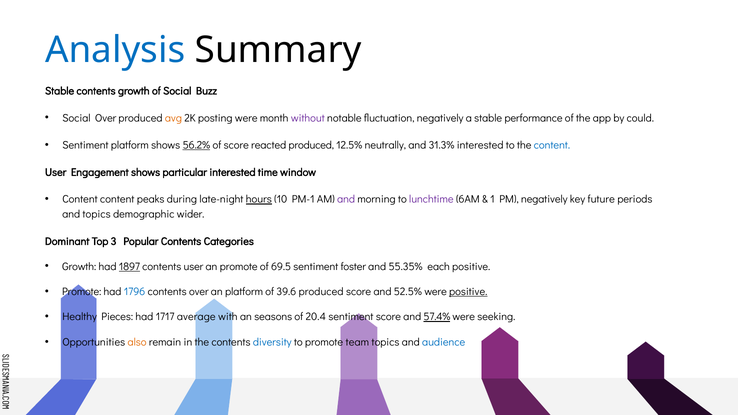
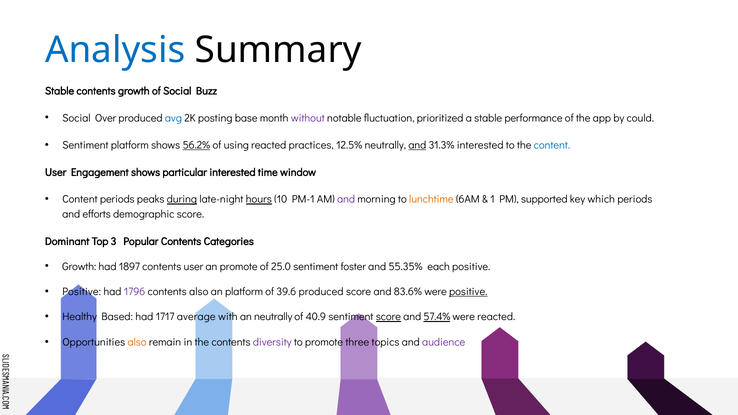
avg colour: orange -> blue (173, 118)
posting were: were -> base (246, 118)
fluctuation negatively: negatively -> prioritized (440, 118)
of score: score -> using (236, 145)
reacted produced: produced -> practices (311, 145)
and underline: none -> present (417, 145)
Content content: content -> periods (117, 199)
during underline: none -> present (182, 199)
lunchtime colour: purple -> orange (431, 199)
PM negatively: negatively -> supported (544, 199)
future: future -> which (601, 199)
and topics: topics -> efforts (97, 214)
demographic wider: wider -> score (191, 214)
1897 underline: present -> none (129, 267)
69.5: 69.5 -> 25.0 (281, 267)
Promote: Promote -> Positive (82, 292)
1796 colour: blue -> purple (135, 292)
contents over: over -> also (199, 292)
52.5%: 52.5% -> 83.6% (408, 292)
Pieces: Pieces -> Based (117, 317)
an seasons: seasons -> neutrally (273, 317)
20.4: 20.4 -> 40.9 (316, 317)
score underline: none -> present (388, 317)
were seeking: seeking -> reacted (496, 317)
diversity colour: blue -> purple (272, 342)
team: team -> three (357, 342)
audience colour: blue -> purple (444, 342)
